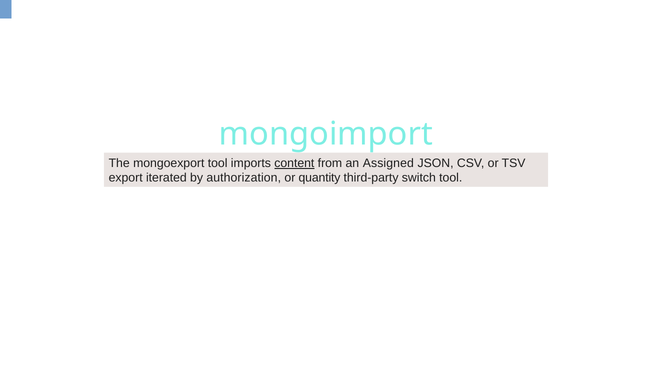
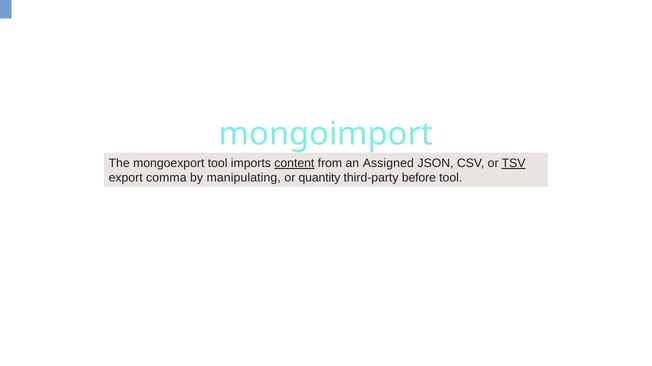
TSV underline: none -> present (514, 164)
iterated: iterated -> comma (166, 178)
authorization: authorization -> manipulating (244, 178)
switch: switch -> before (419, 178)
